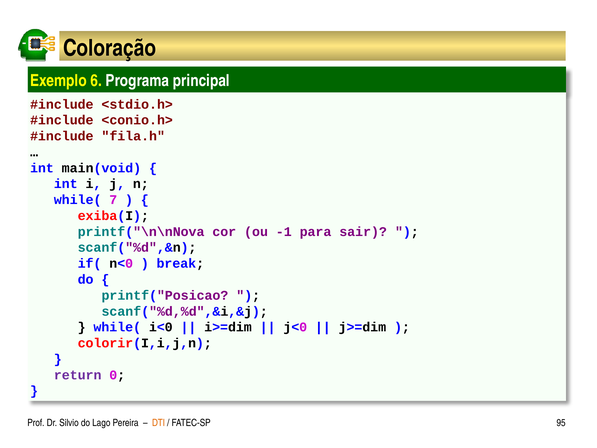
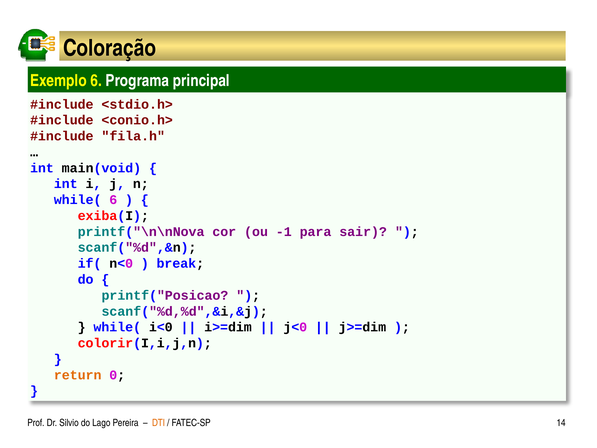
while( 7: 7 -> 6 (113, 200)
return colour: purple -> orange (78, 375)
95: 95 -> 14 (561, 423)
